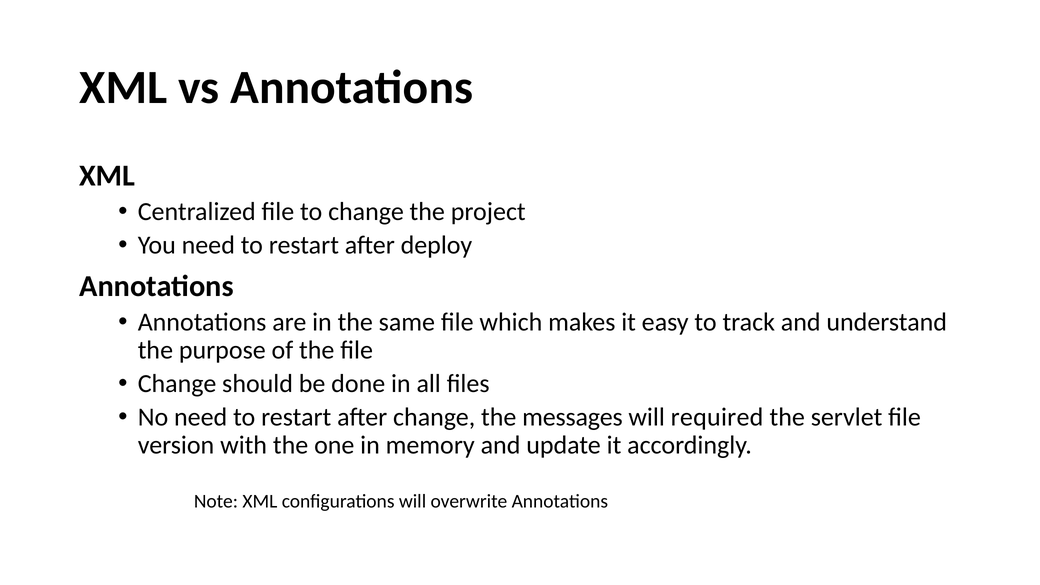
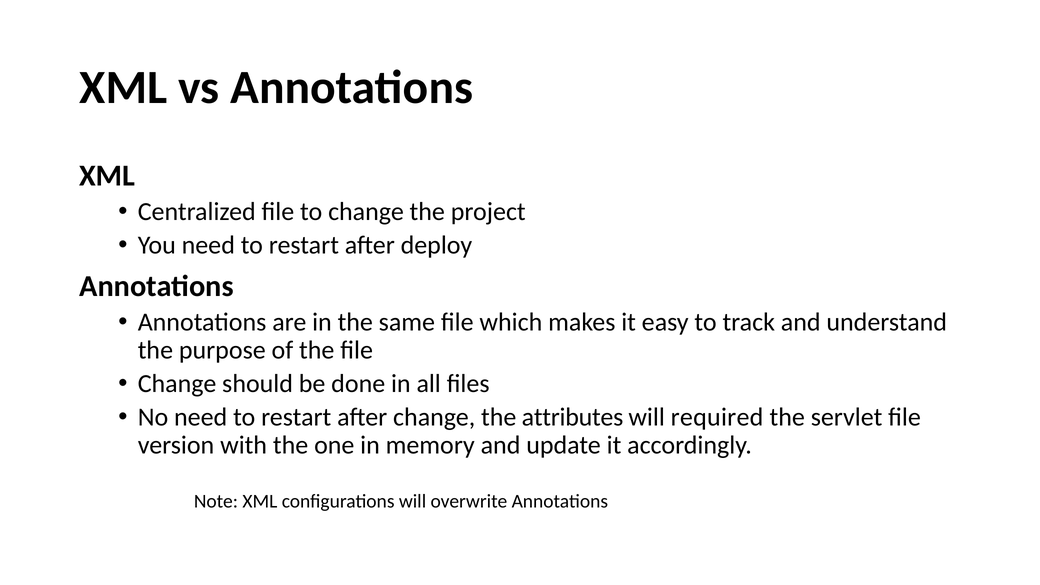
messages: messages -> attributes (573, 417)
